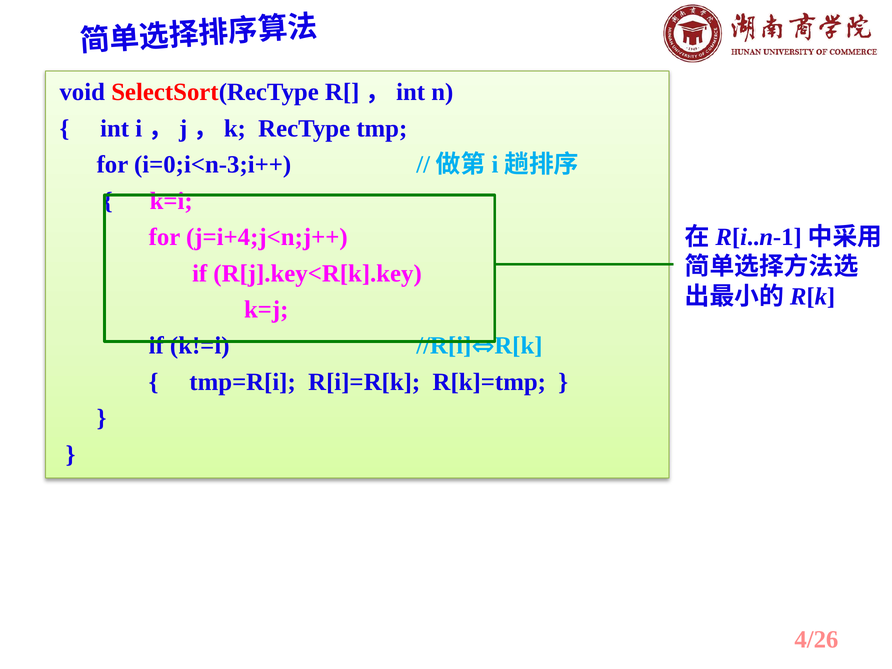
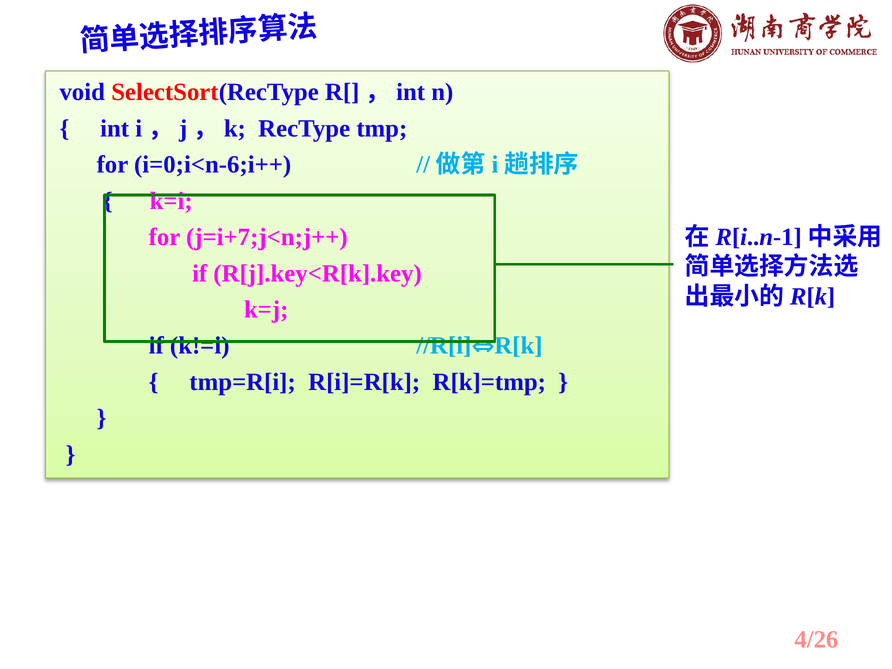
i=0;i<n-3;i++: i=0;i<n-3;i++ -> i=0;i<n-6;i++ (213, 165)
j=i+4;j<n;j++: j=i+4;j<n;j++ -> j=i+7;j<n;j++ (267, 237)
